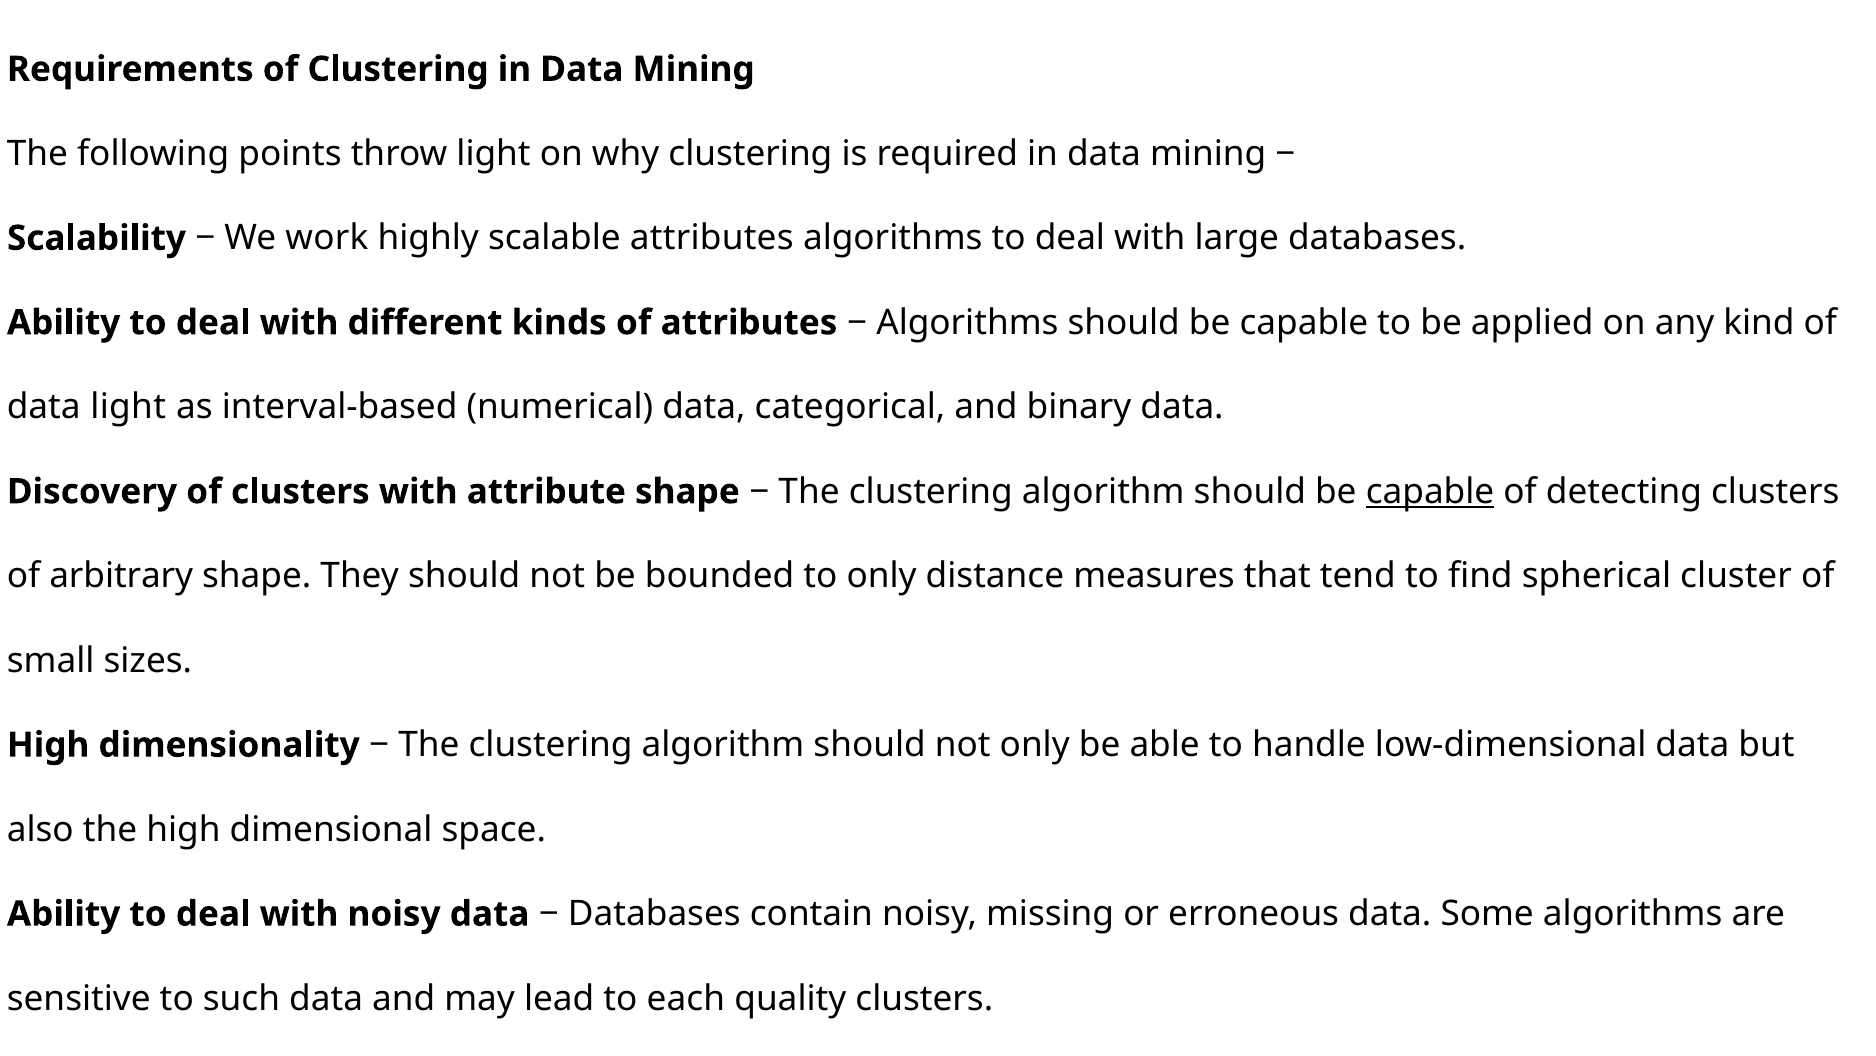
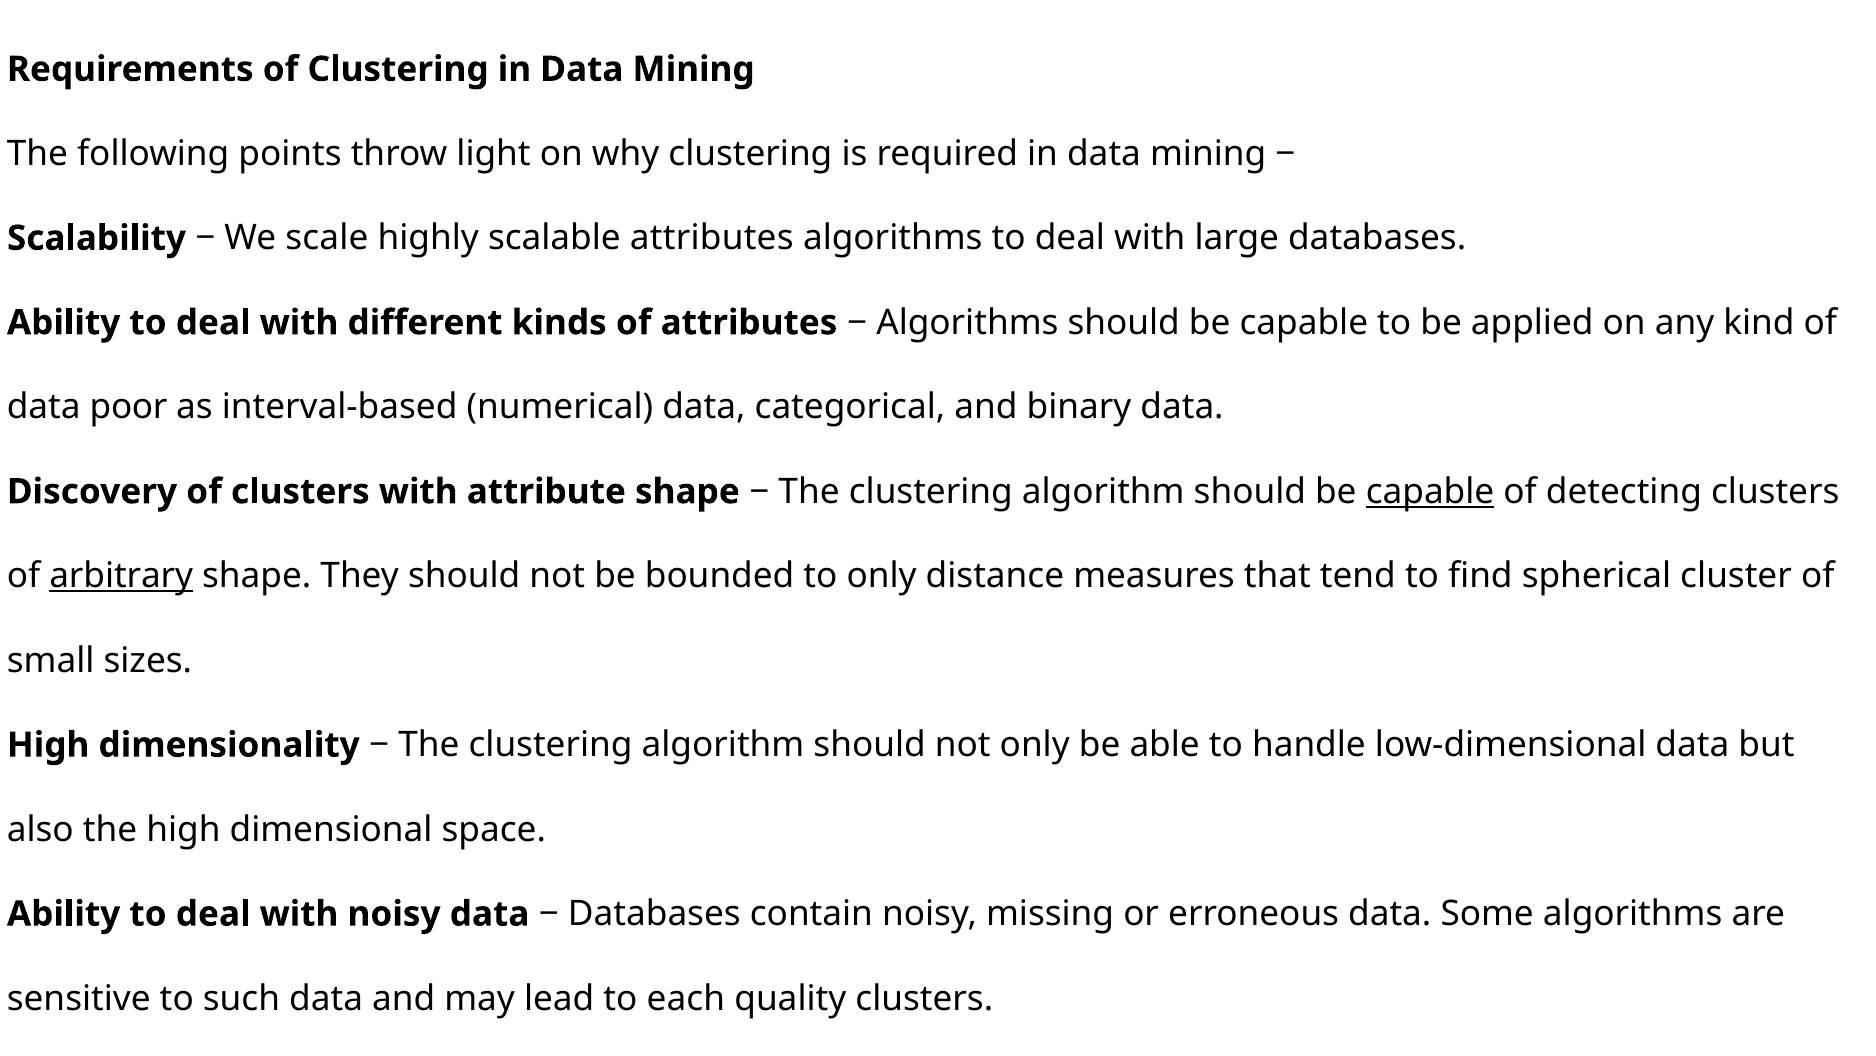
work: work -> scale (327, 238)
data light: light -> poor (129, 407)
arbitrary underline: none -> present (121, 576)
